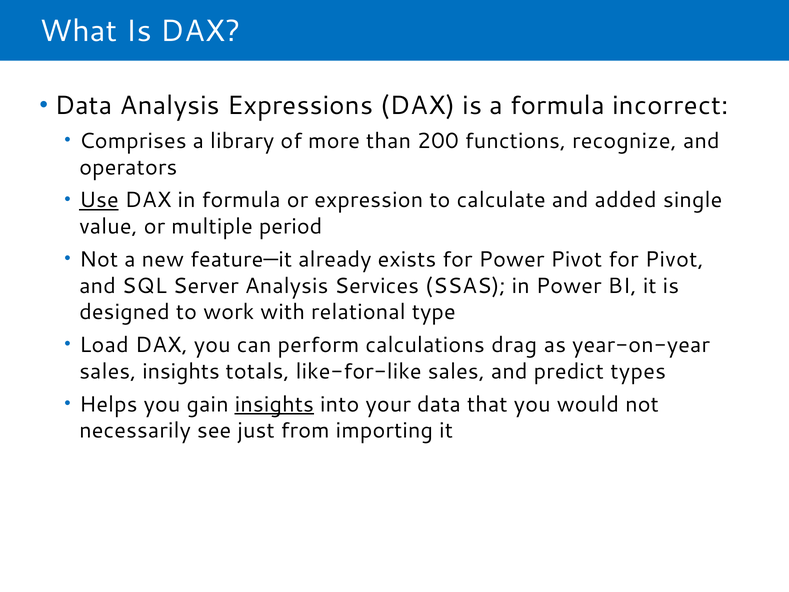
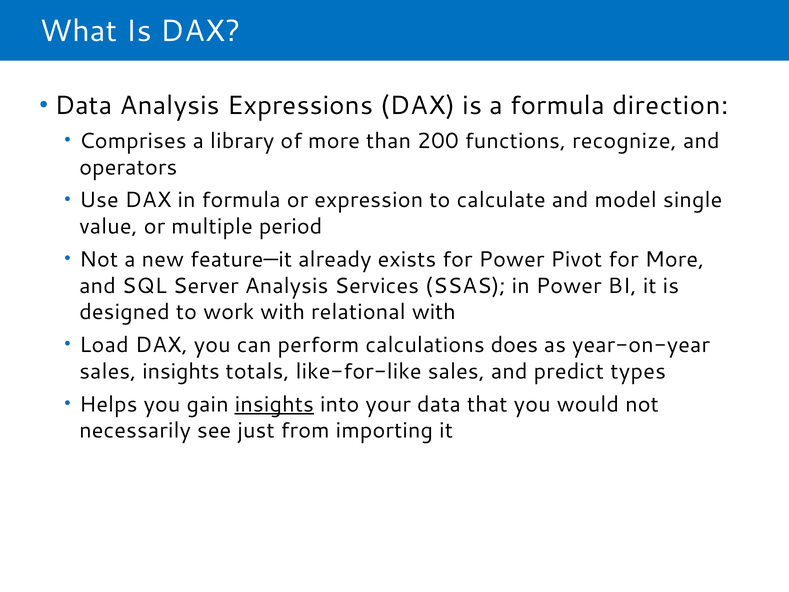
incorrect: incorrect -> direction (670, 106)
Use underline: present -> none (99, 200)
added: added -> model (626, 200)
for Pivot: Pivot -> More (674, 259)
relational type: type -> with (434, 312)
drag: drag -> does (514, 345)
